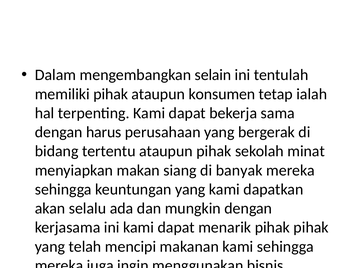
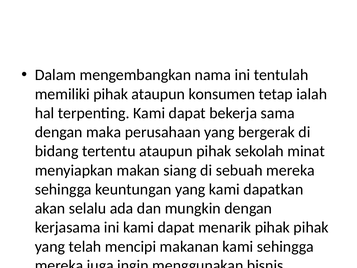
selain: selain -> nama (213, 75)
dengan harus: harus -> maka (104, 132)
di banyak: banyak -> sebuah (239, 170)
